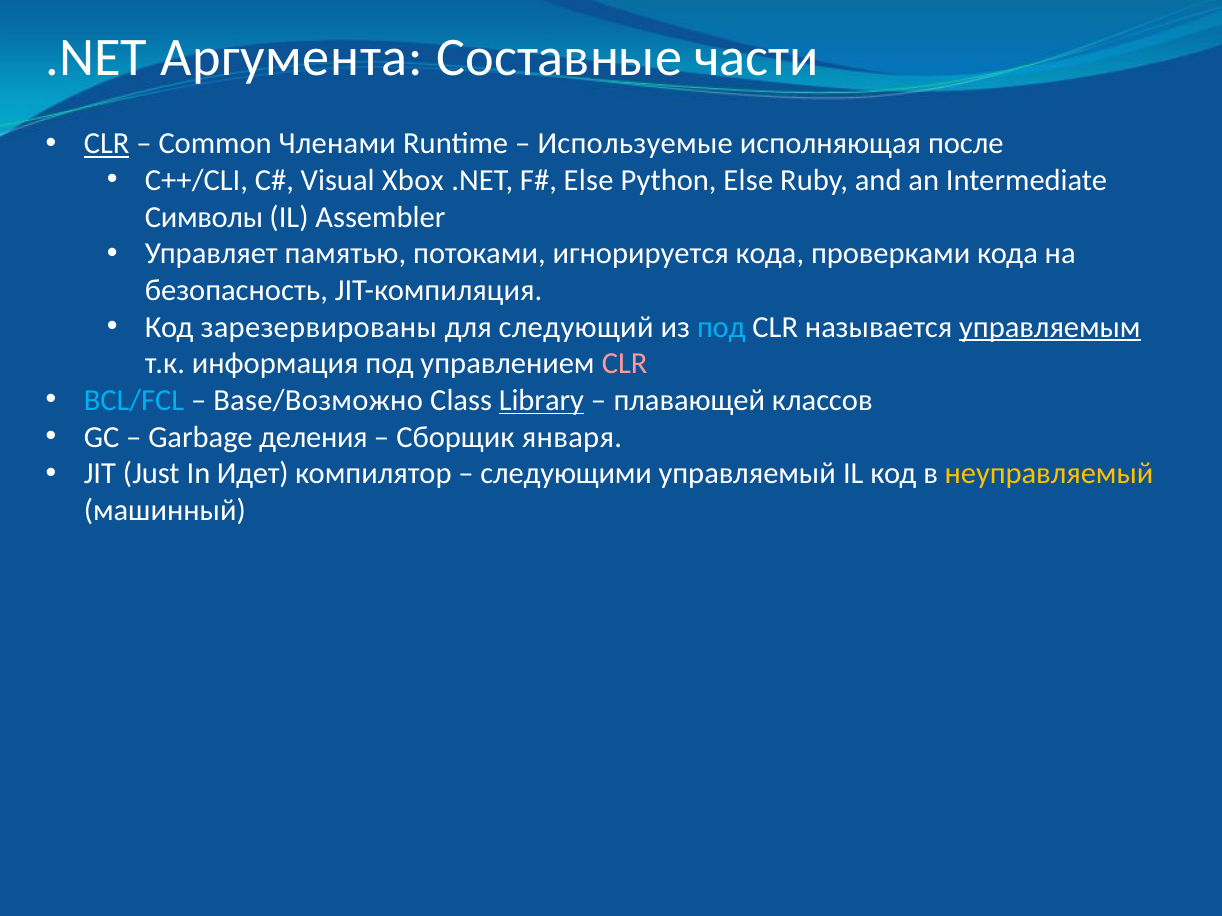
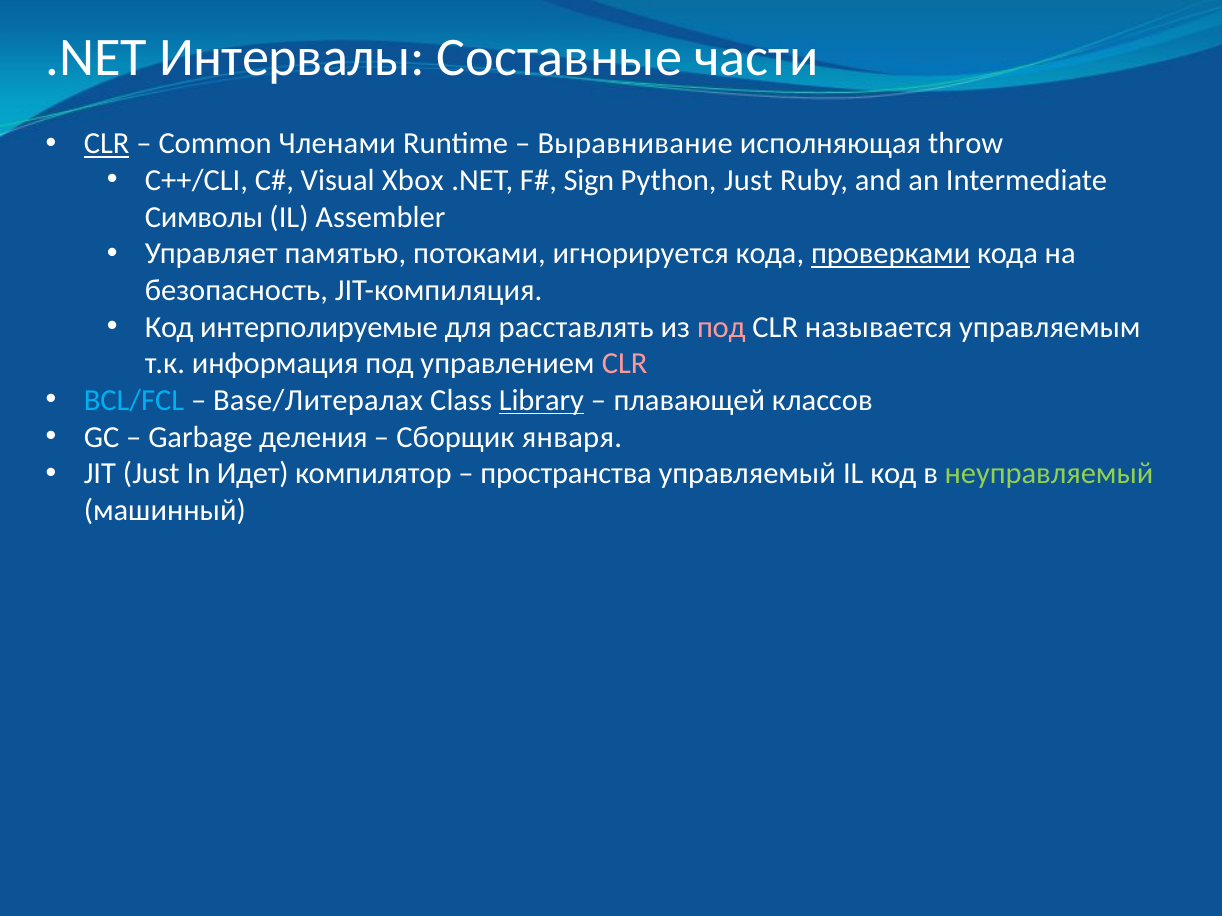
Аргумента: Аргумента -> Интервалы (292, 58)
Используемые: Используемые -> Выравнивание (635, 144)
после: после -> throw (966, 144)
Else: Else -> Sign (589, 181)
Python Else: Else -> Just (748, 181)
проверками underline: none -> present (891, 254)
зарезервированы: зарезервированы -> интерполируемые (319, 327)
следующий: следующий -> расставлять (576, 327)
под colour: light blue -> pink (721, 327)
управляемым underline: present -> none (1050, 327)
Base/Возможно: Base/Возможно -> Base/Литералах (318, 401)
следующими: следующими -> пространства (566, 474)
неуправляемый colour: yellow -> light green (1049, 474)
